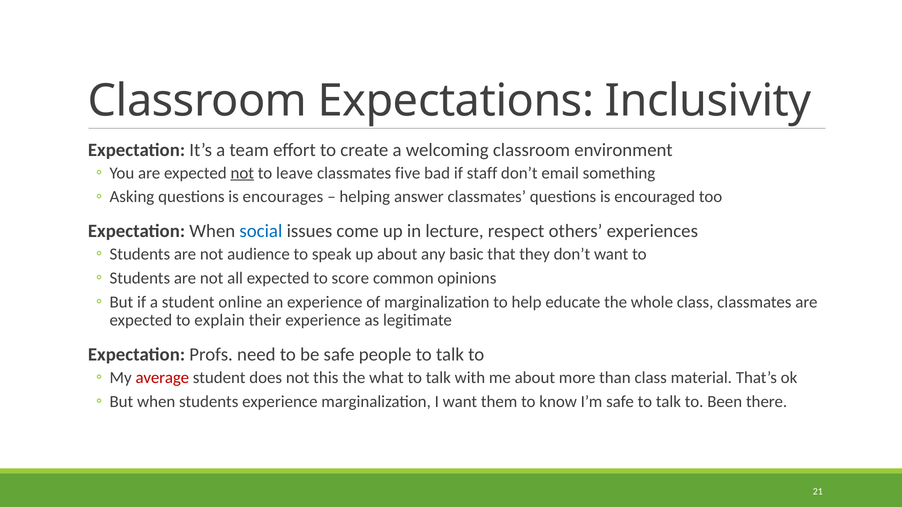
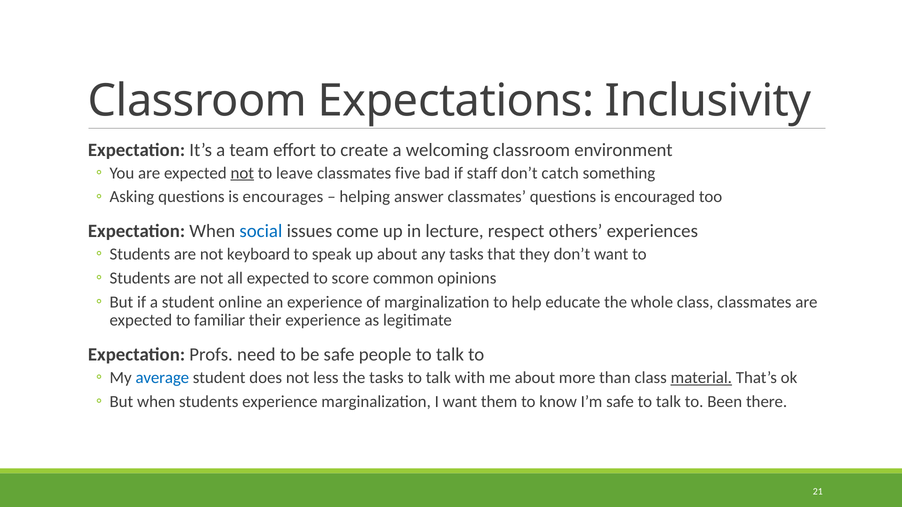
email: email -> catch (560, 173)
audience: audience -> keyboard (259, 254)
any basic: basic -> tasks (466, 254)
explain: explain -> familiar (220, 320)
average colour: red -> blue (162, 378)
this: this -> less (326, 378)
the what: what -> tasks (386, 378)
material underline: none -> present (701, 378)
